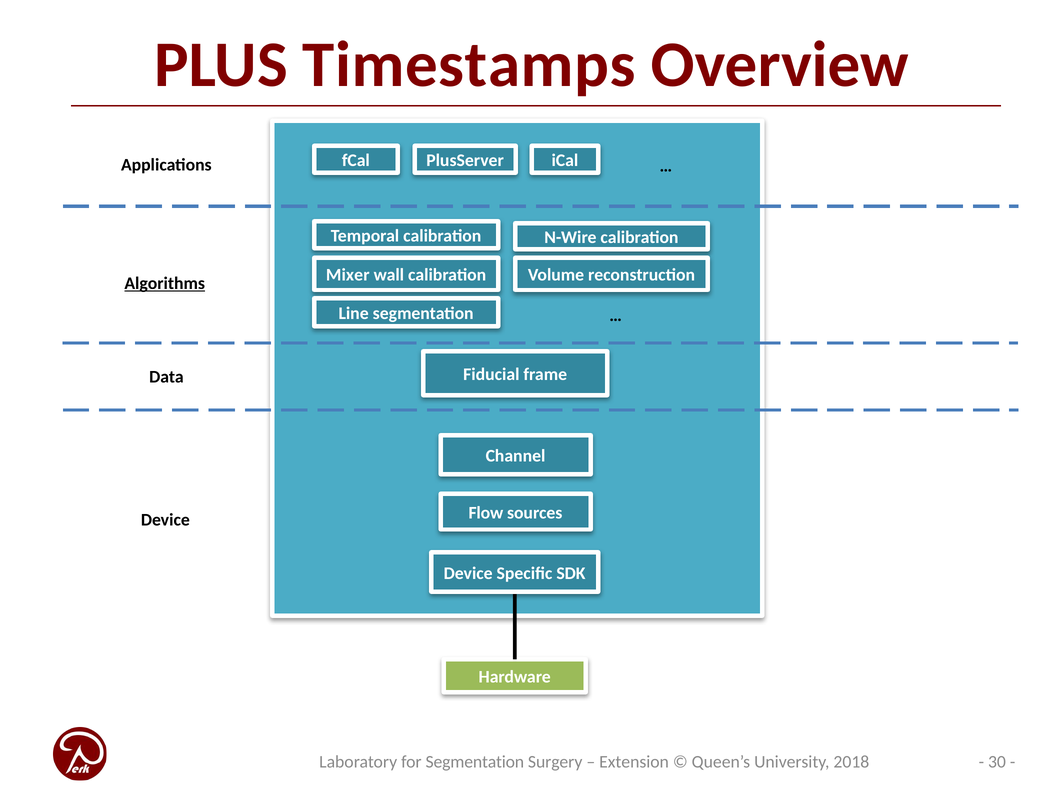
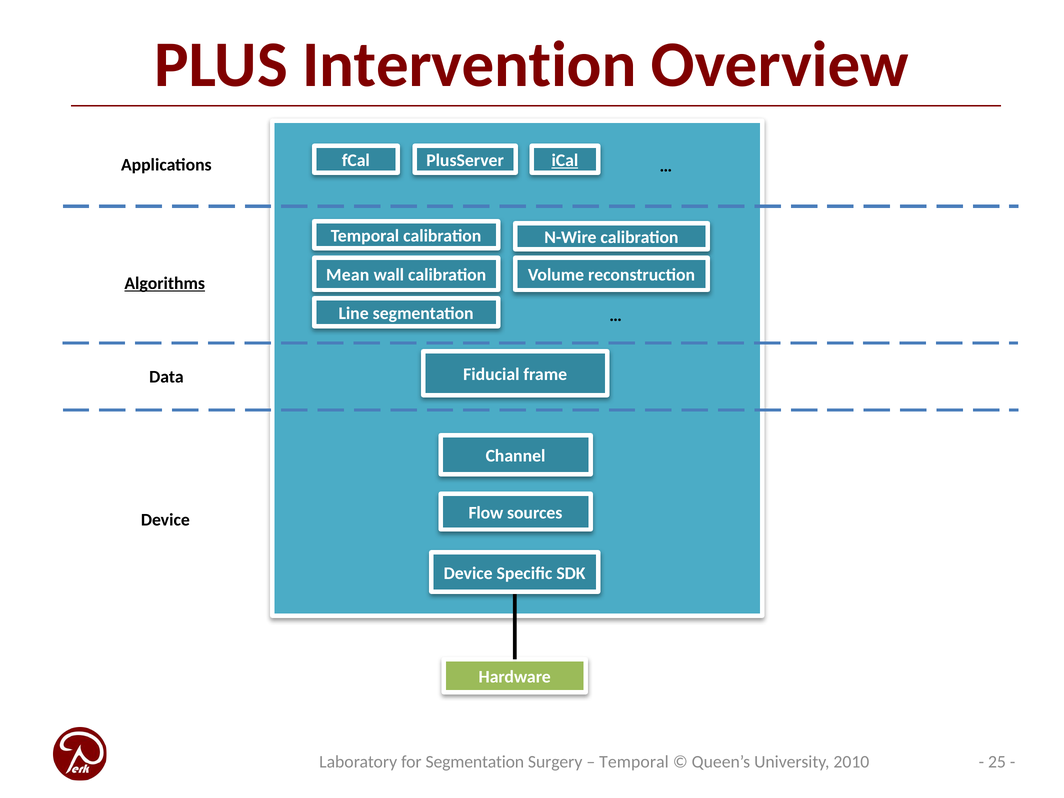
Timestamps: Timestamps -> Intervention (469, 65)
iCal underline: none -> present (565, 161)
Mixer: Mixer -> Mean (348, 275)
30: 30 -> 25 (997, 762)
Extension: Extension -> Temporal (634, 762)
2018: 2018 -> 2010 (851, 762)
